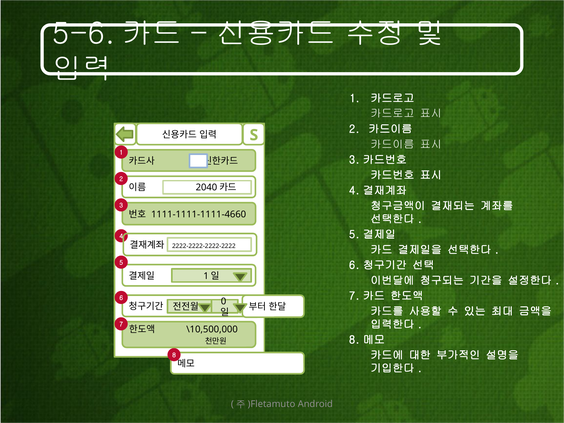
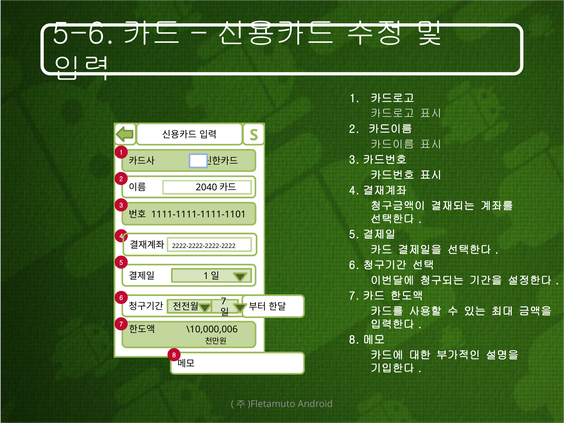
1111-1111-1111-4660: 1111-1111-1111-4660 -> 1111-1111-1111-1101 (199, 214)
0: 0 -> 7 (224, 301)
\10,500,000: \10,500,000 -> \10,000,006 (212, 330)
